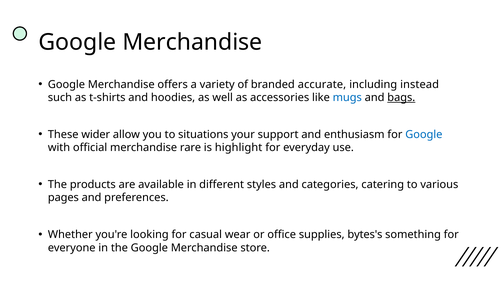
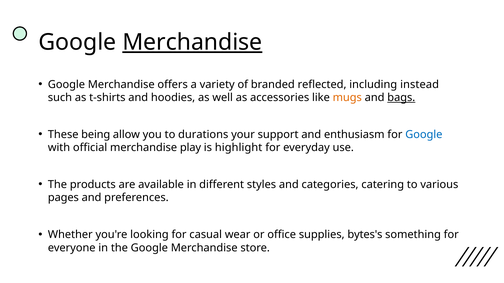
Merchandise underline: none -> present (192, 42)
accurate: accurate -> reflected (322, 85)
mugs colour: blue -> orange (347, 98)
wider: wider -> being (96, 135)
situations: situations -> durations (203, 135)
rare: rare -> play (191, 148)
